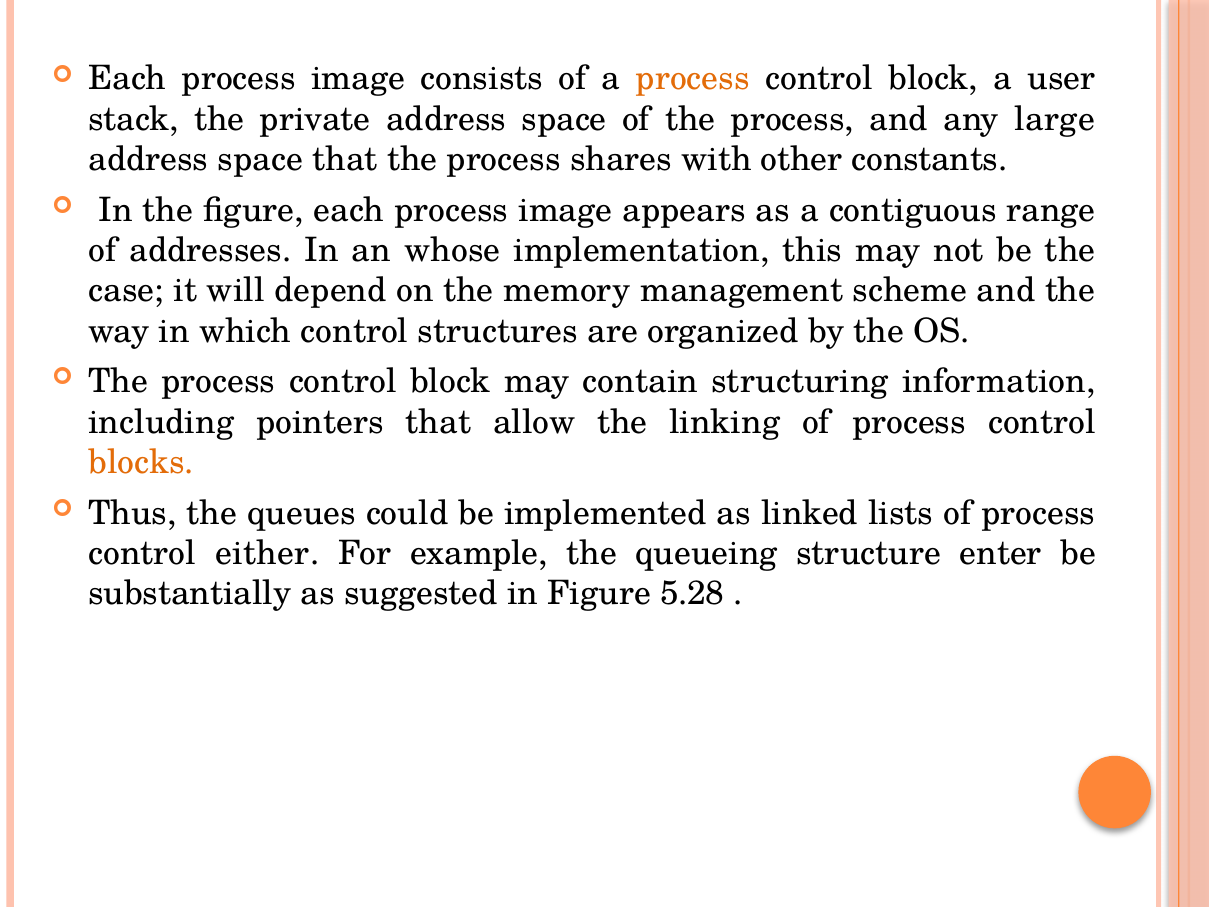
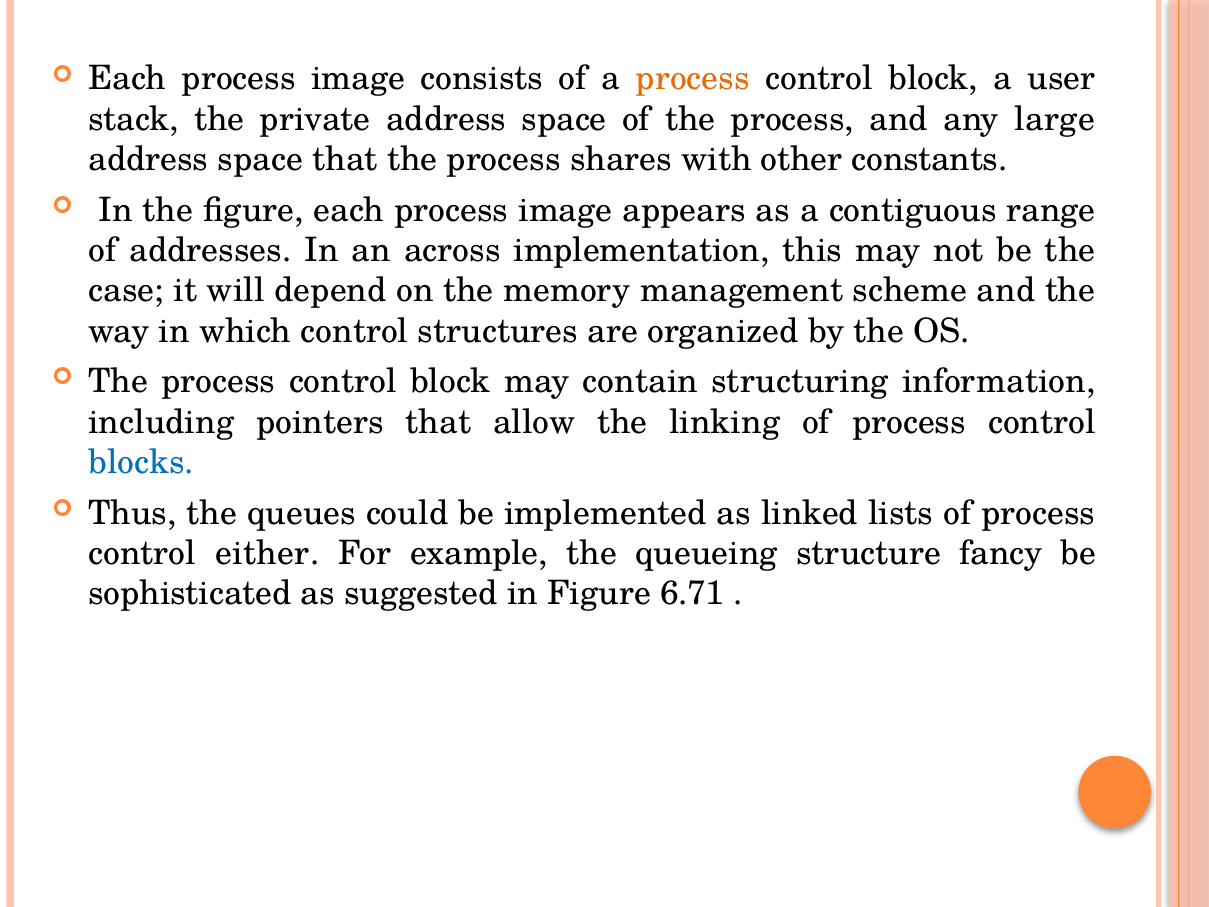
whose: whose -> across (452, 250)
blocks colour: orange -> blue (141, 462)
enter: enter -> fancy (1001, 553)
substantially: substantially -> sophisticated (190, 594)
5.28: 5.28 -> 6.71 (692, 594)
